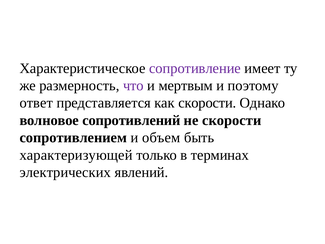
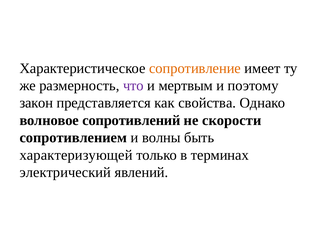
сопротивление colour: purple -> orange (195, 68)
ответ: ответ -> закон (36, 103)
как скорости: скорости -> свойства (207, 103)
объем: объем -> волны (161, 138)
электрических: электрических -> электрический (65, 172)
